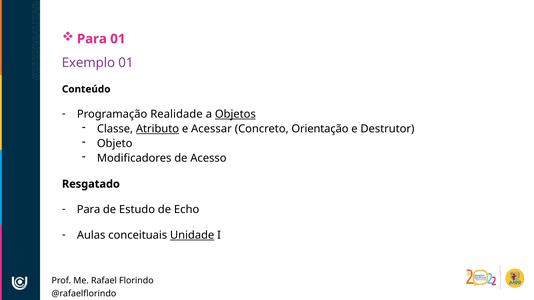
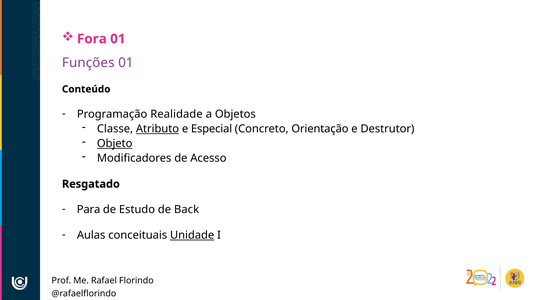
Para: Para -> Fora (92, 39)
Exemplo: Exemplo -> Funções (88, 63)
Objetos underline: present -> none (235, 114)
Acessar: Acessar -> Especial (212, 129)
Objeto underline: none -> present (115, 144)
Echo: Echo -> Back (187, 210)
